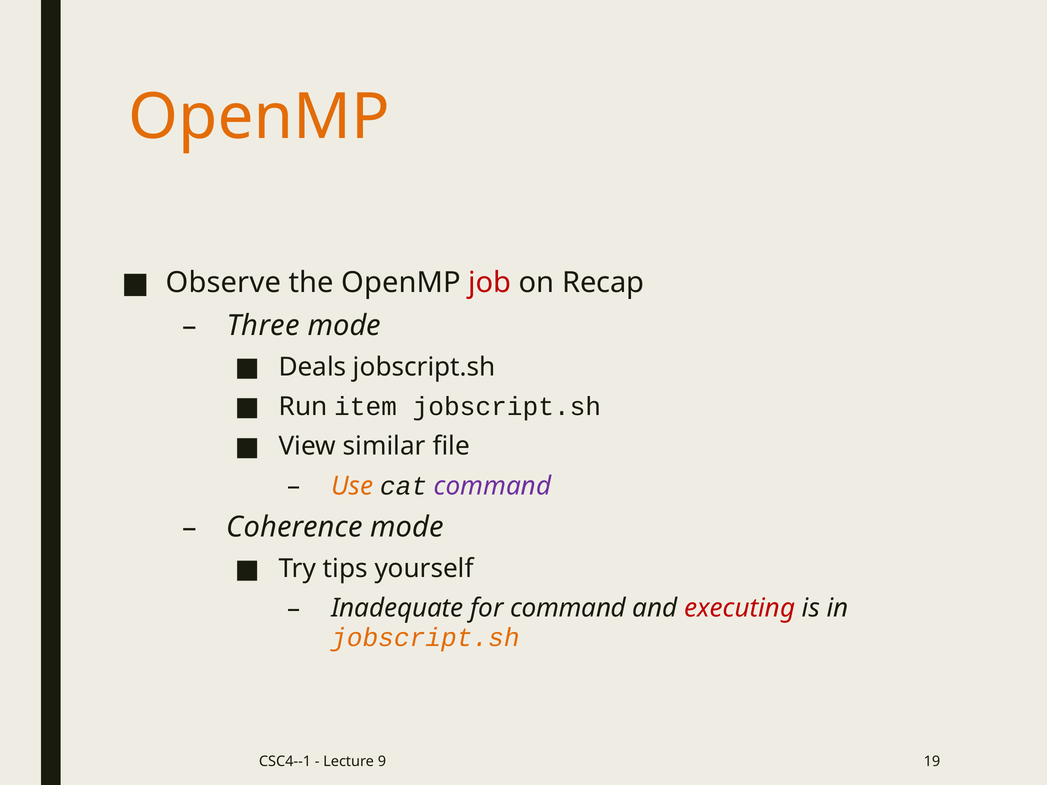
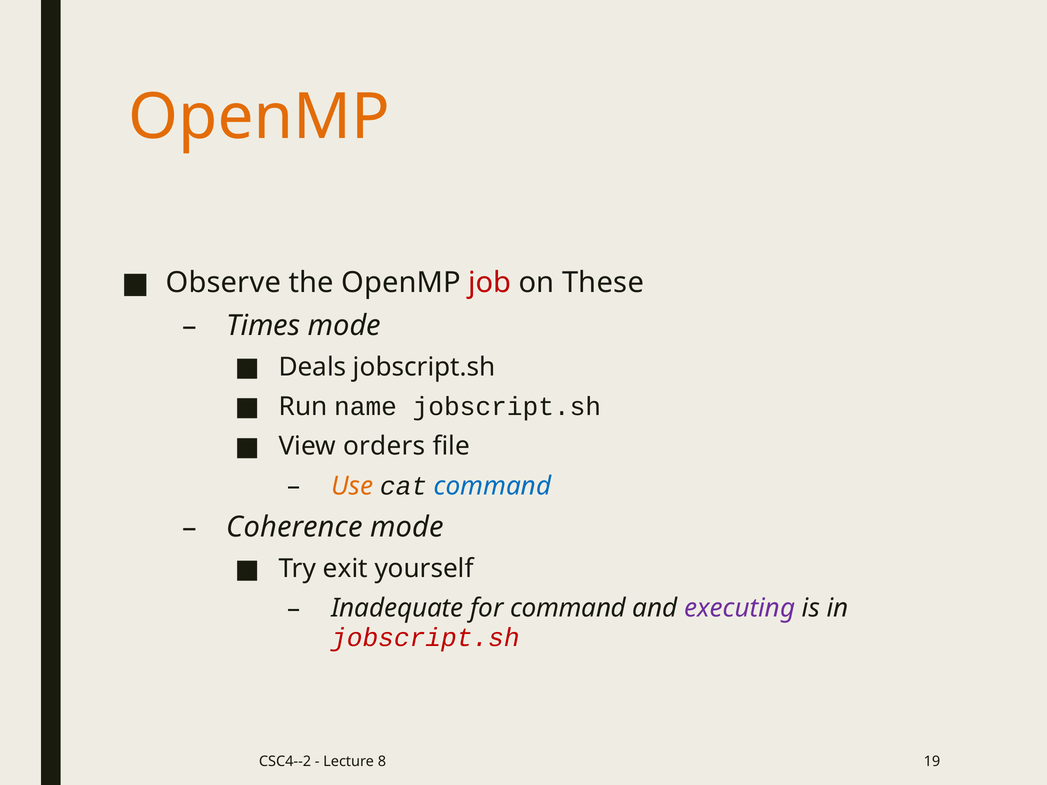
Recap: Recap -> These (603, 283)
Three: Three -> Times (263, 326)
item: item -> name (366, 407)
similar: similar -> orders (384, 446)
command colour: purple -> blue (493, 486)
tips: tips -> exit (345, 569)
executing colour: red -> purple (740, 609)
jobscript.sh colour: orange -> red (425, 638)
CSC4--1: CSC4--1 -> CSC4--2 (285, 762)
9: 9 -> 8 (382, 762)
